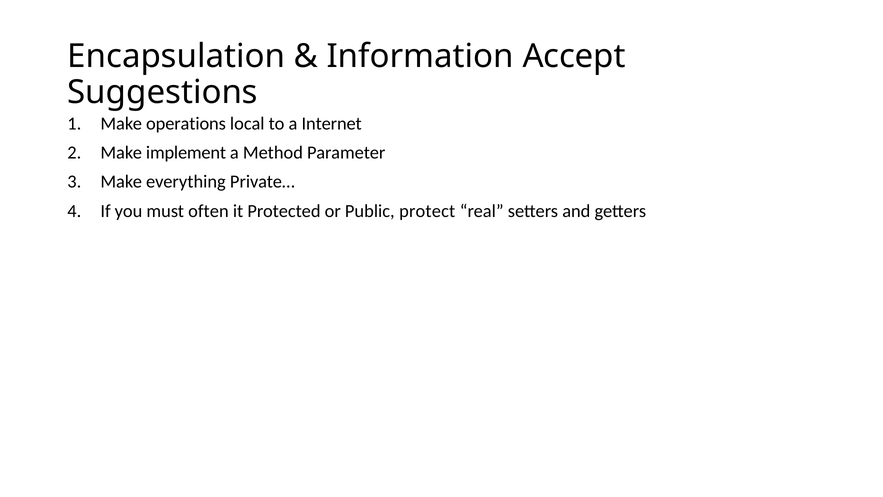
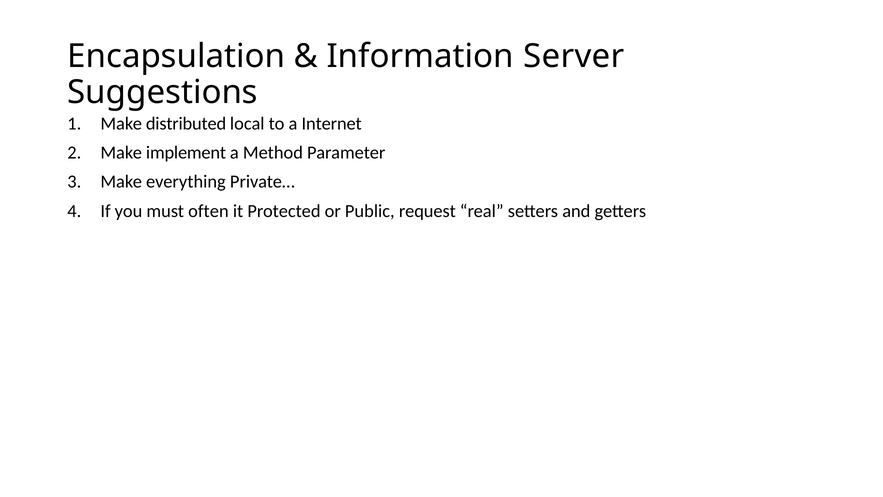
Accept: Accept -> Server (574, 56)
operations: operations -> distributed (186, 124)
protect: protect -> request (427, 211)
